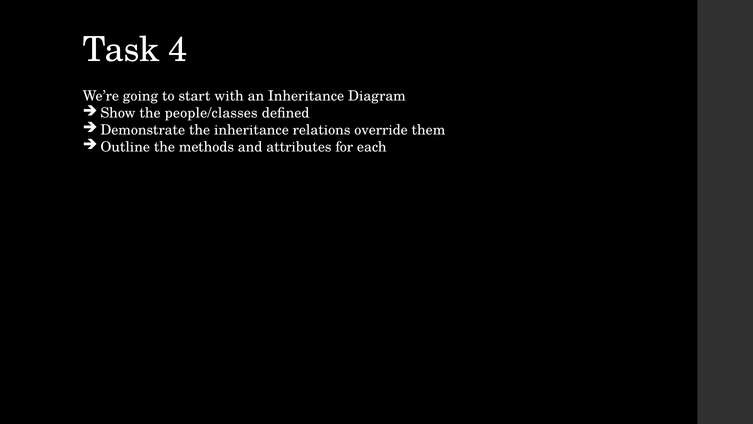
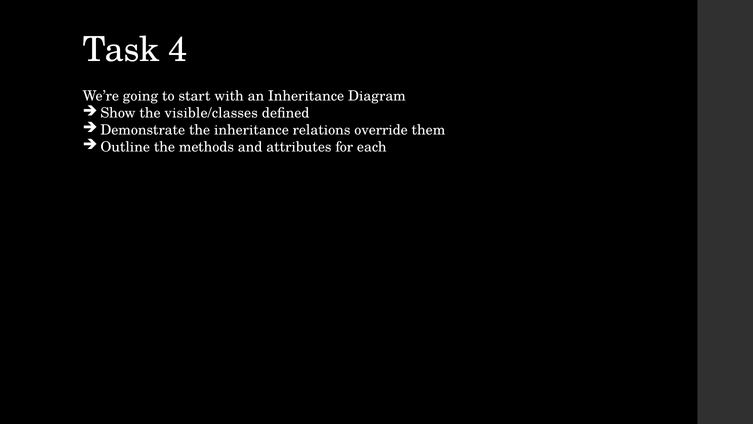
people/classes: people/classes -> visible/classes (211, 113)
